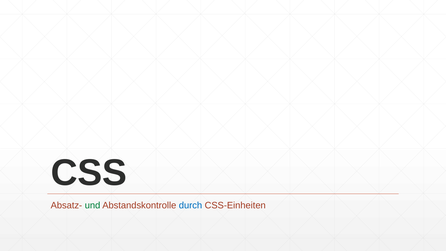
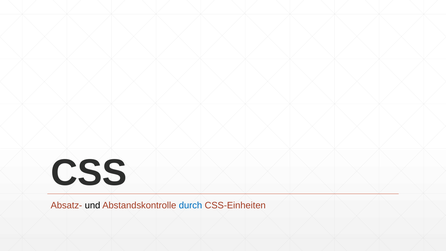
und colour: green -> black (93, 205)
